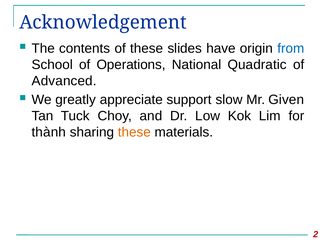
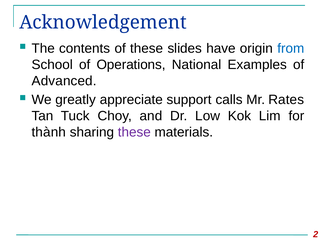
Quadratic: Quadratic -> Examples (257, 65)
slow: slow -> calls (229, 100)
Given: Given -> Rates (286, 100)
these colour: orange -> purple (134, 132)
